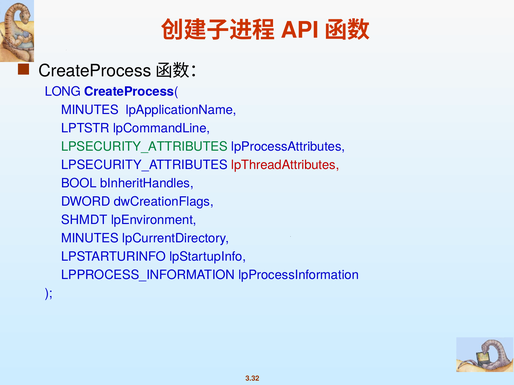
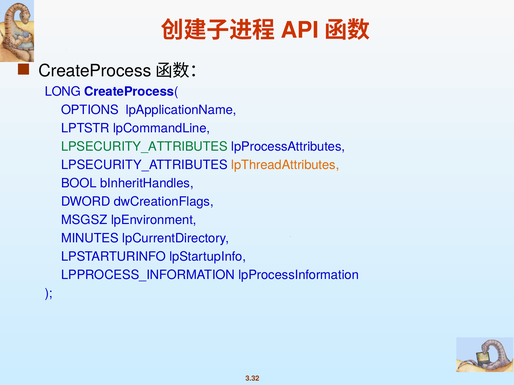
MINUTES: MINUTES -> OPTIONS (90, 110)
lpThreadAttributes colour: red -> orange (285, 165)
SHMDT: SHMDT -> MSGSZ (84, 220)
